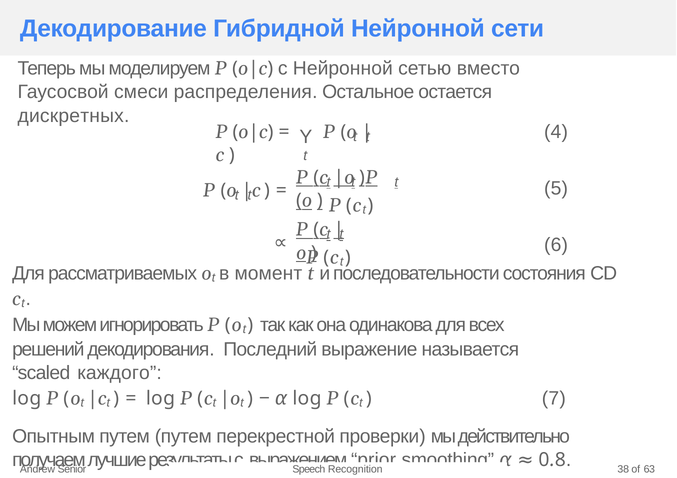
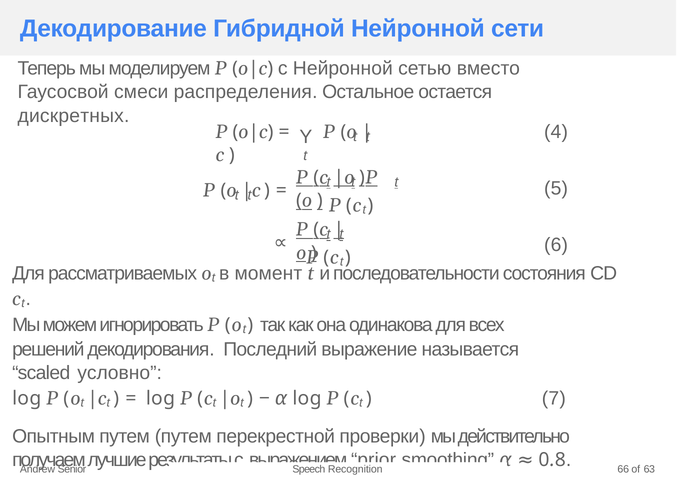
каждого: каждого -> условно (120, 373)
38: 38 -> 66 (623, 469)
